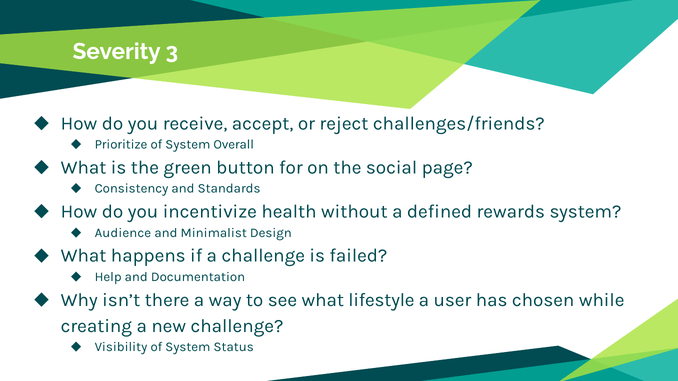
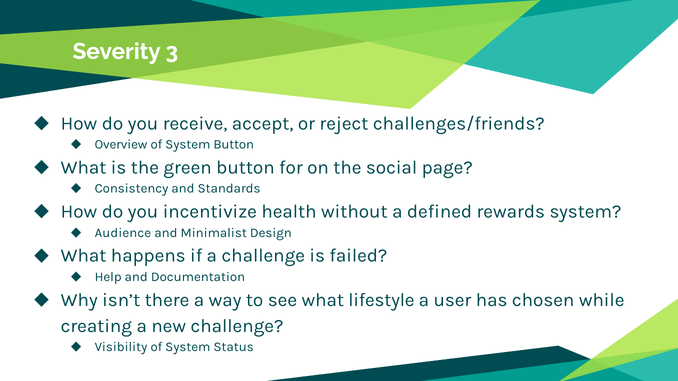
Prioritize: Prioritize -> Overview (121, 145)
System Overall: Overall -> Button (234, 145)
